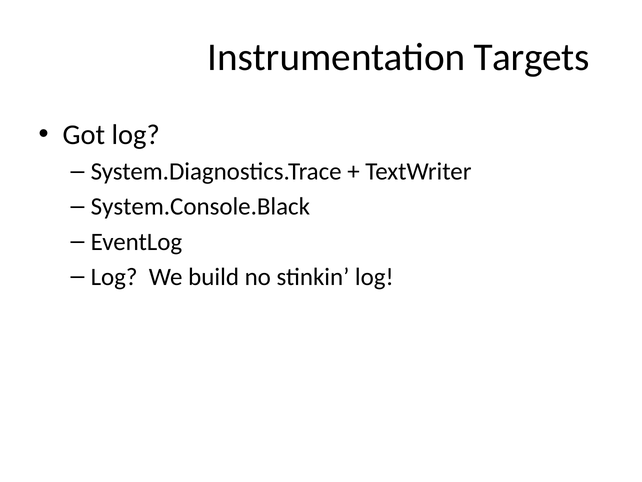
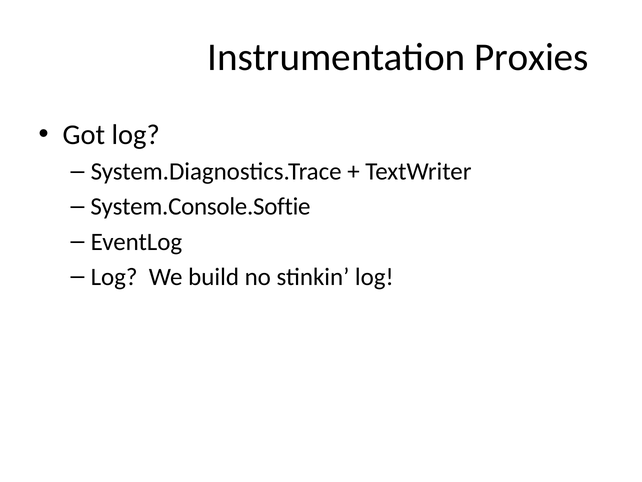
Targets: Targets -> Proxies (531, 57)
System.Console.Black: System.Console.Black -> System.Console.Softie (200, 207)
